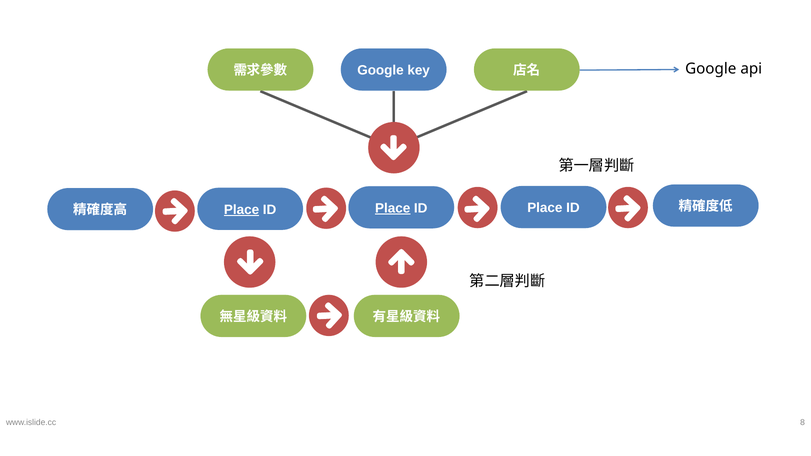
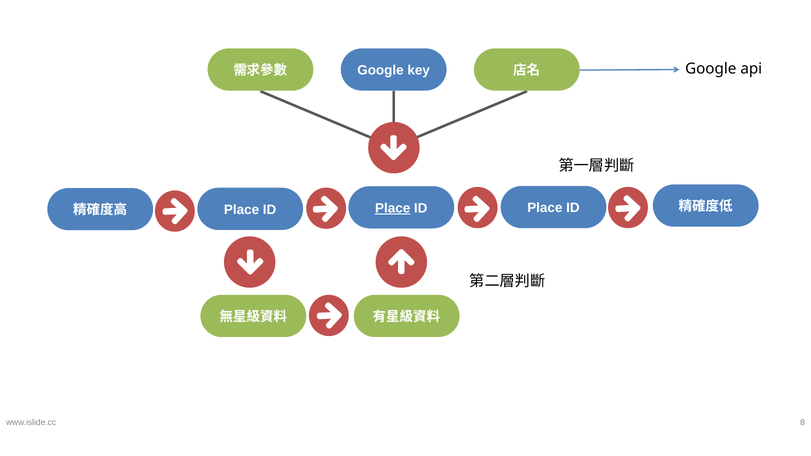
Place underline: present -> none (242, 210)
